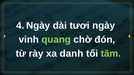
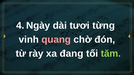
ngày: ngày -> từng (104, 26)
quang colour: light green -> pink (56, 40)
danh: danh -> đang (72, 54)
